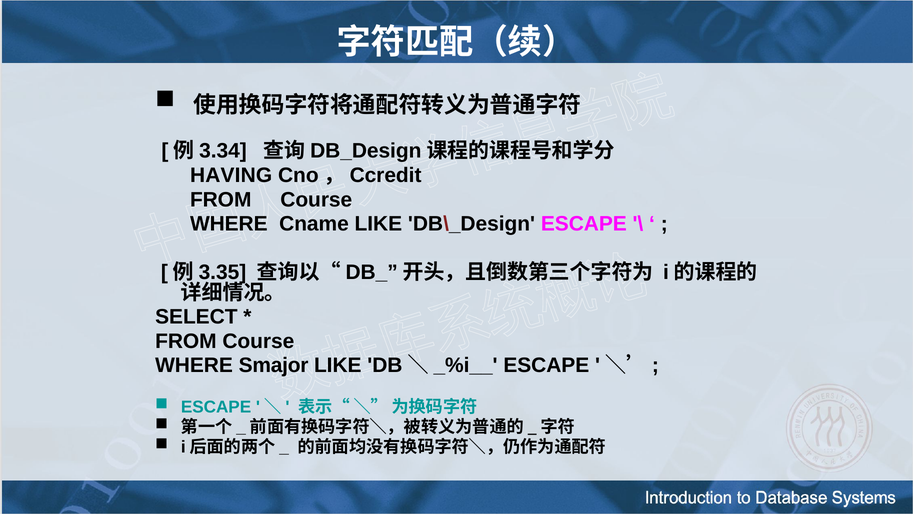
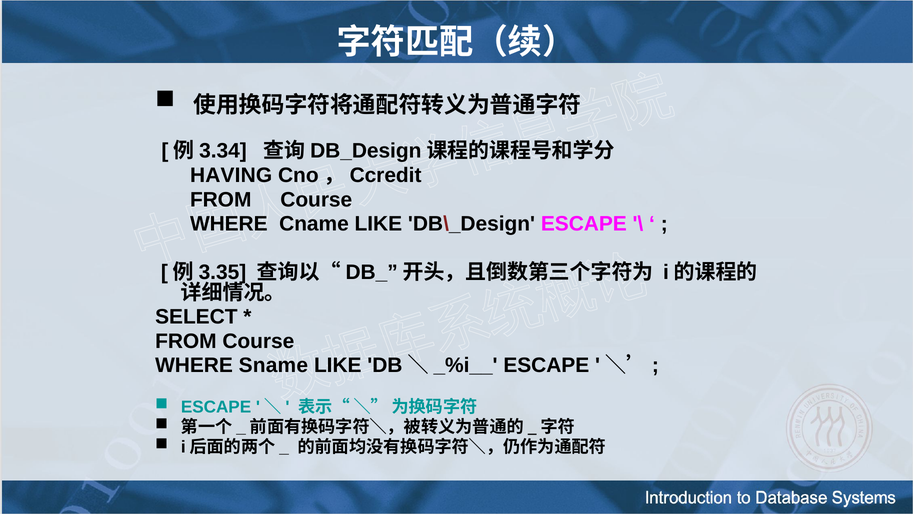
Smajor: Smajor -> Sname (273, 365)
